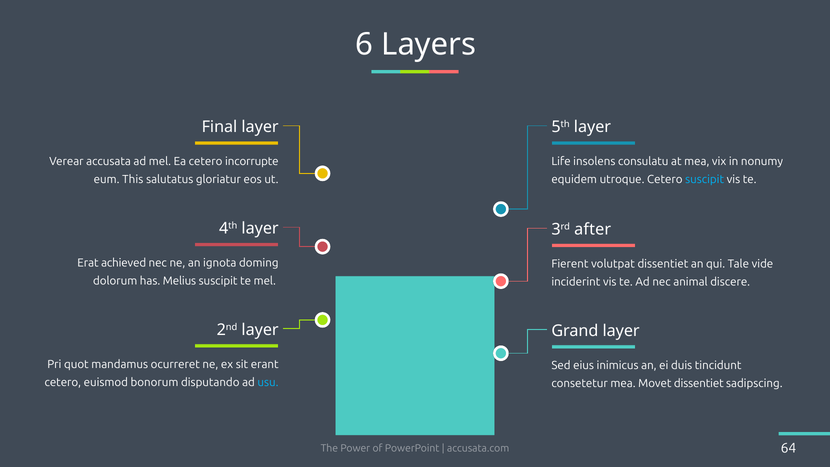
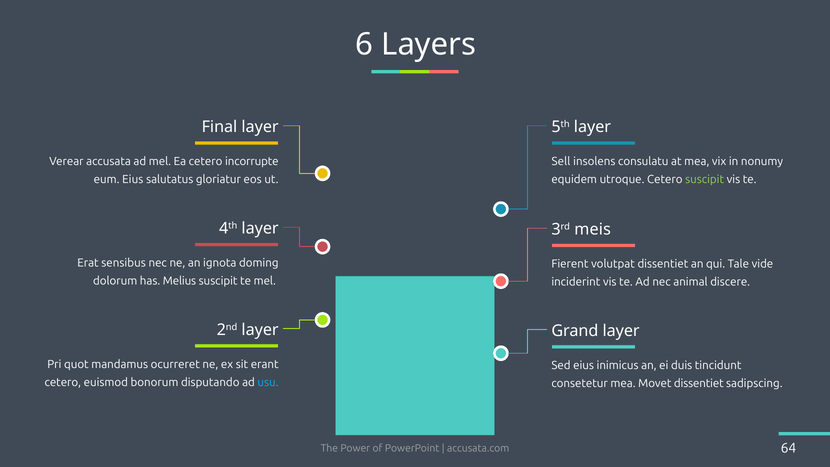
Life: Life -> Sell (561, 162)
eum This: This -> Eius (133, 180)
suscipit colour: light blue -> light green (705, 180)
after: after -> meis (593, 229)
achieved: achieved -> sensibus (124, 263)
